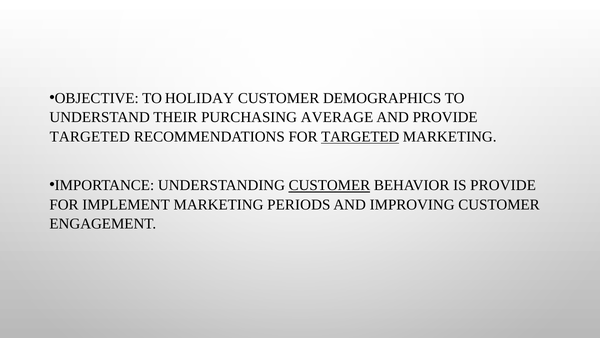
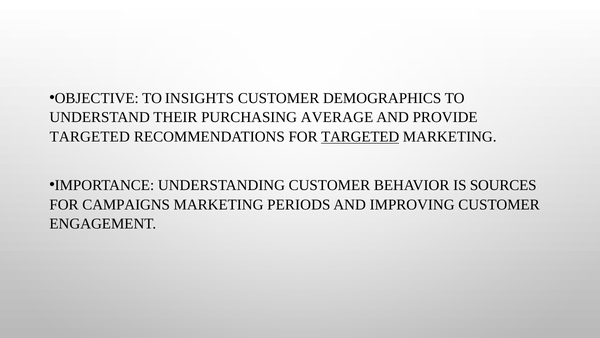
HOLIDAY: HOLIDAY -> INSIGHTS (199, 98)
CUSTOMER underline: present -> none (329, 185)
IS PROVIDE: PROVIDE -> SOURCES (503, 185)
IMPLEMENT: IMPLEMENT -> CAMPAIGNS (126, 204)
